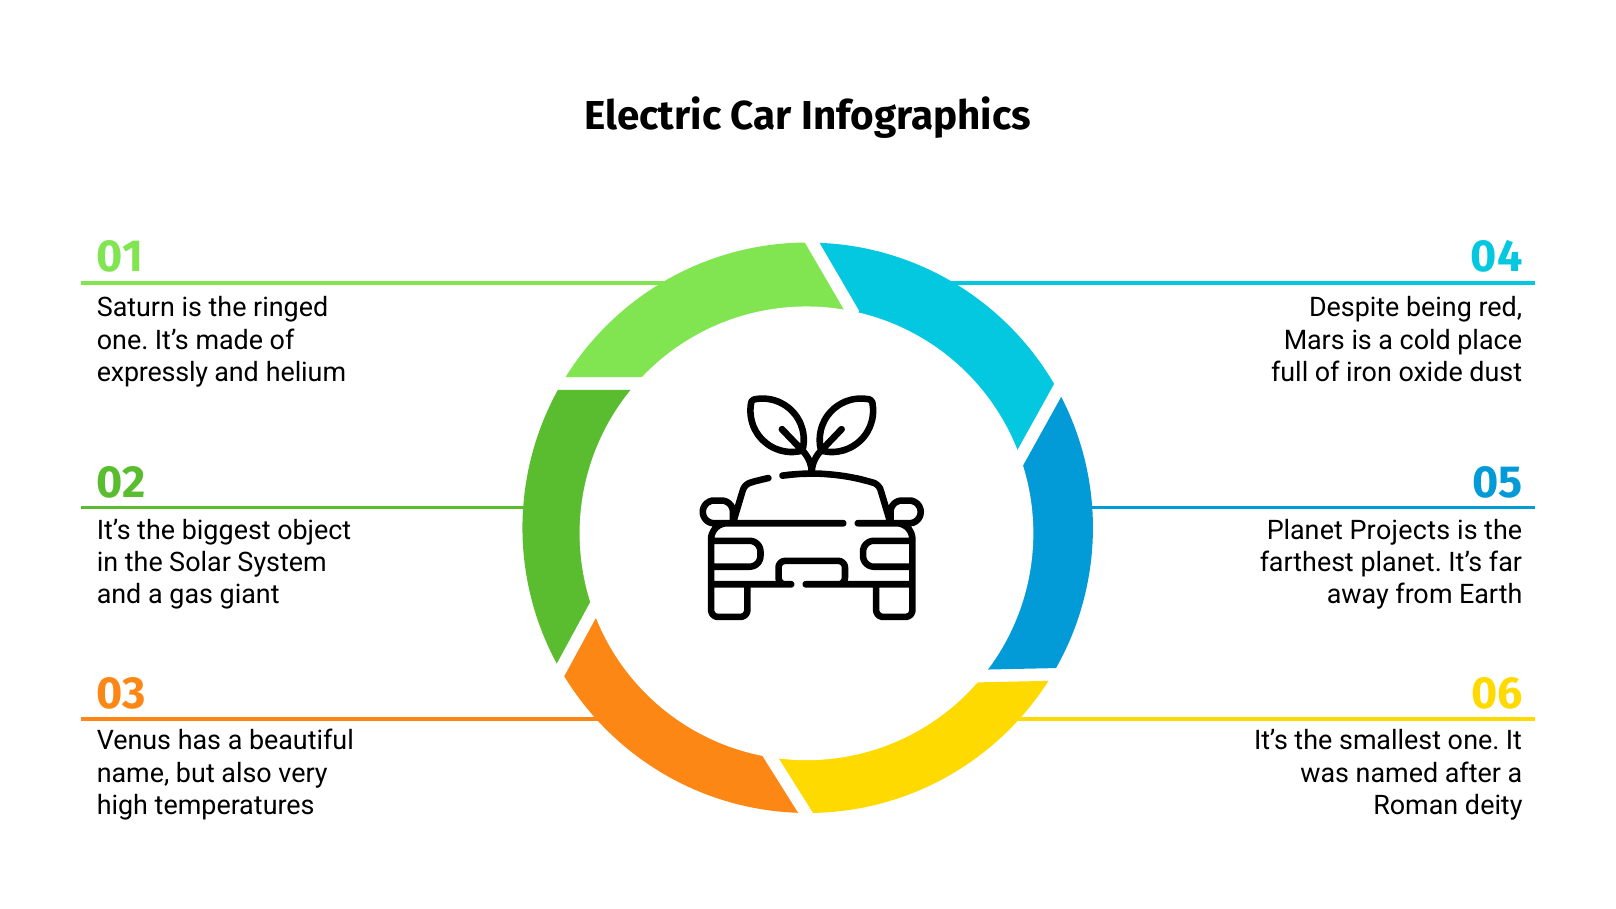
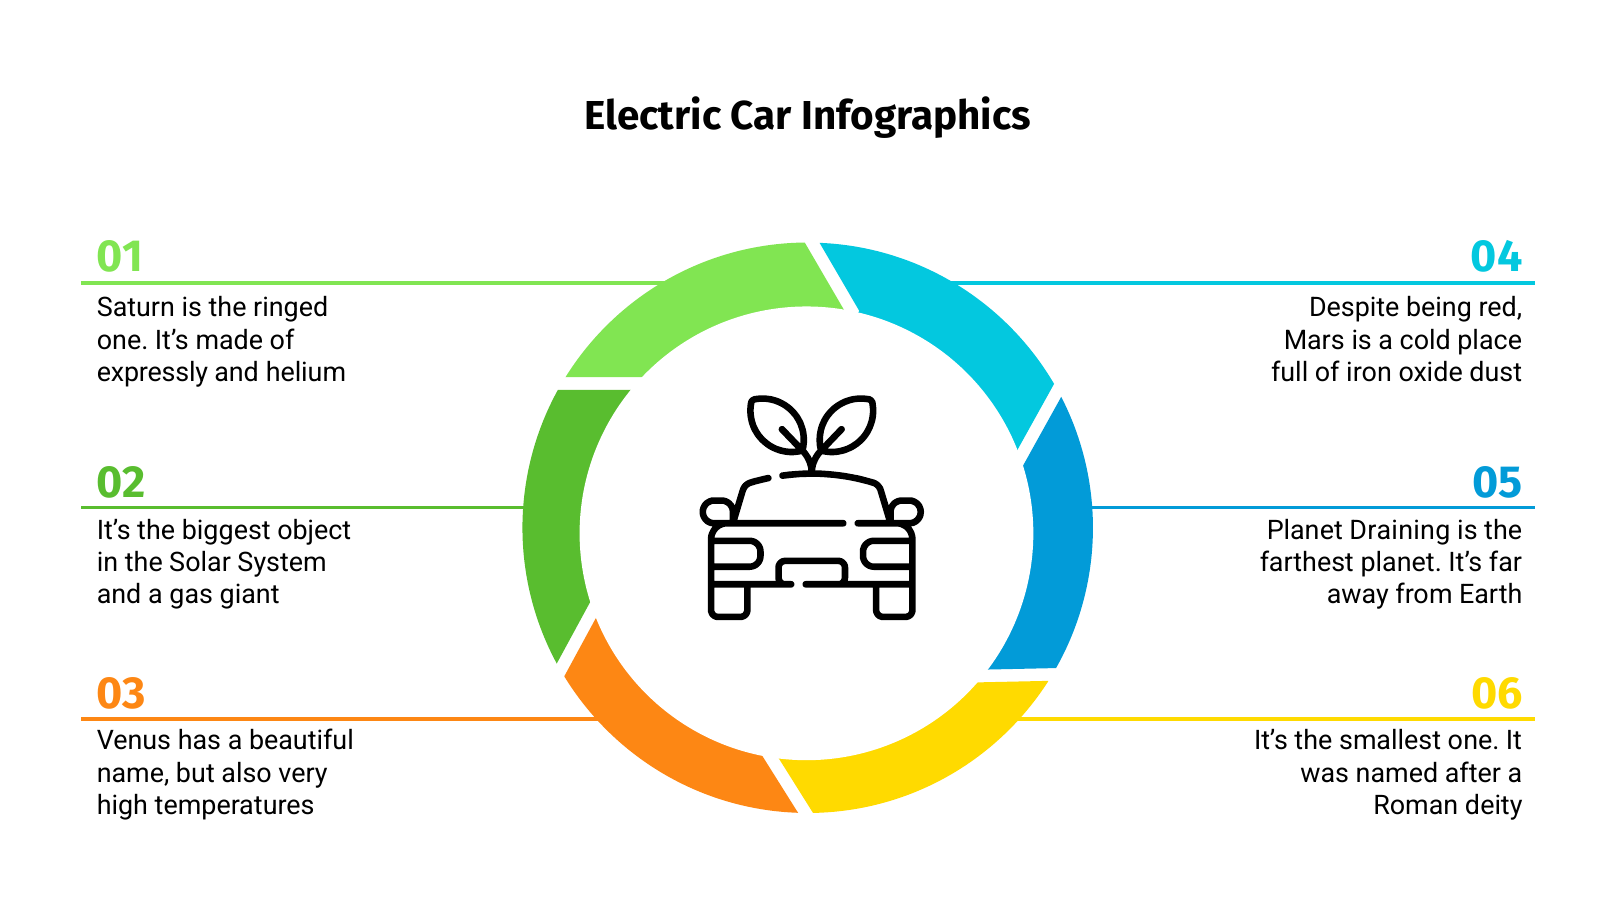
Projects: Projects -> Draining (1400, 530)
